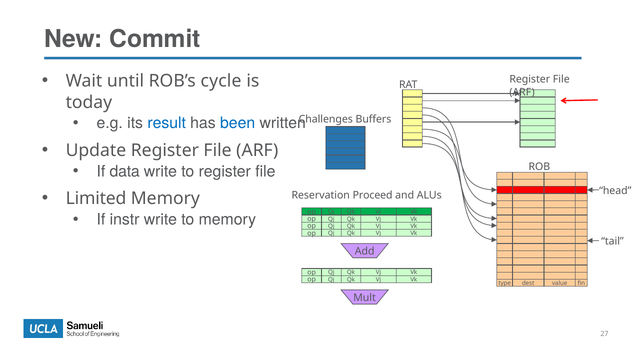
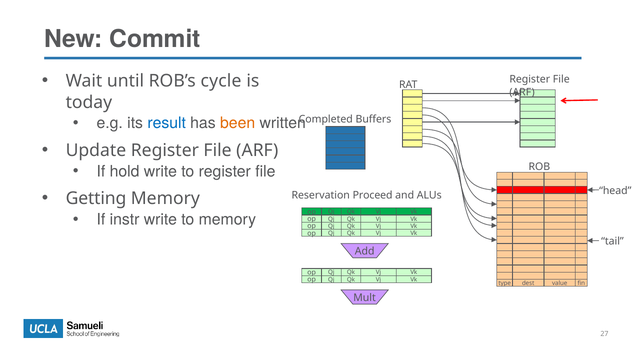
been colour: blue -> orange (238, 123)
Challenges: Challenges -> Completed (326, 119)
data: data -> hold (125, 171)
Limited: Limited -> Getting (96, 198)
